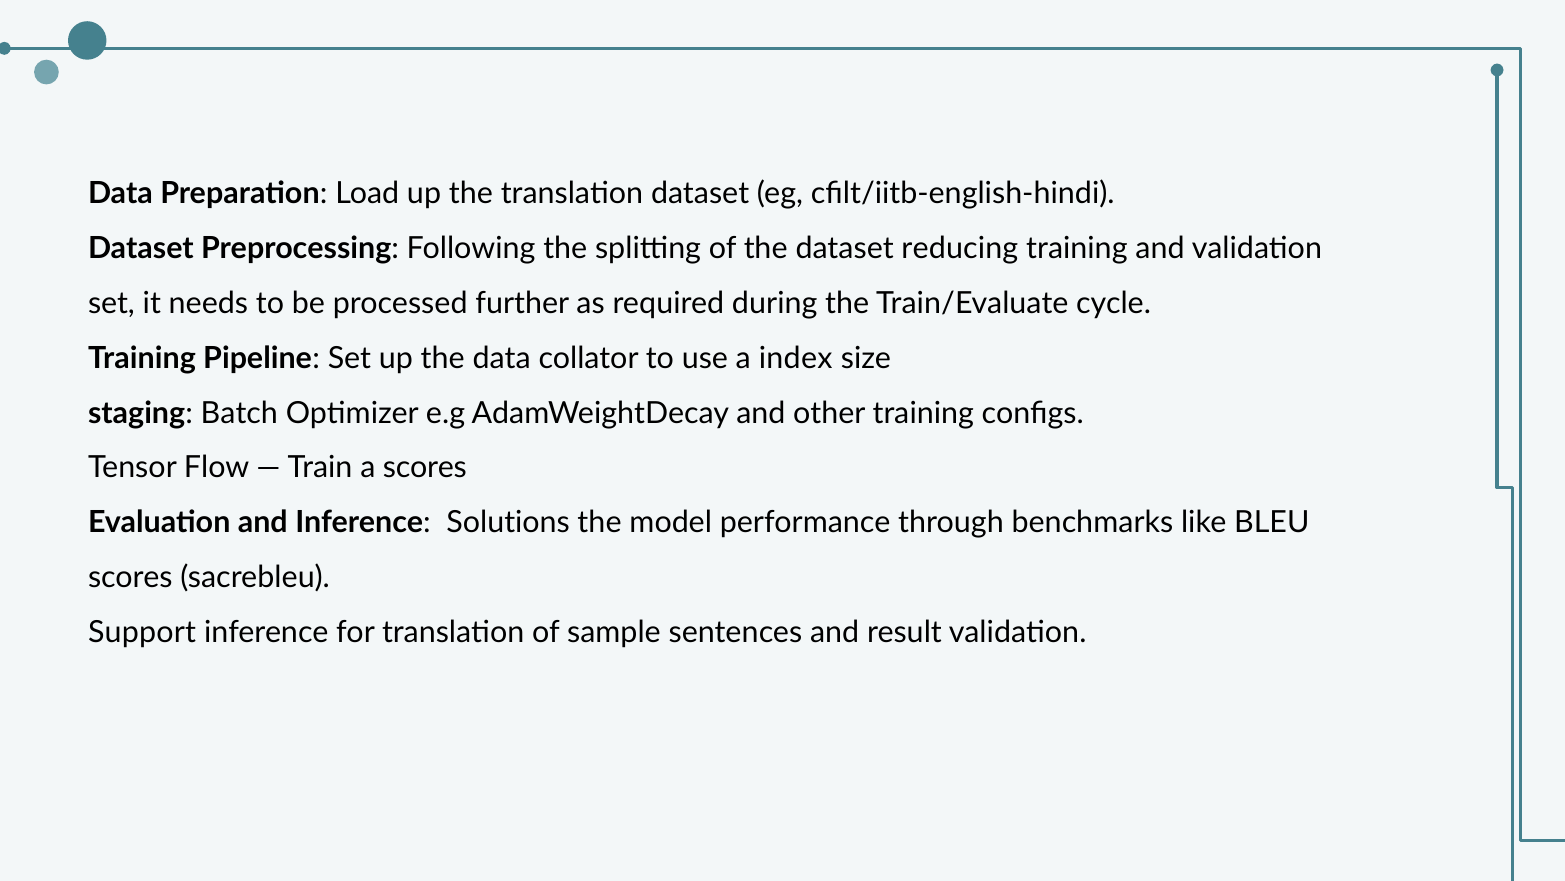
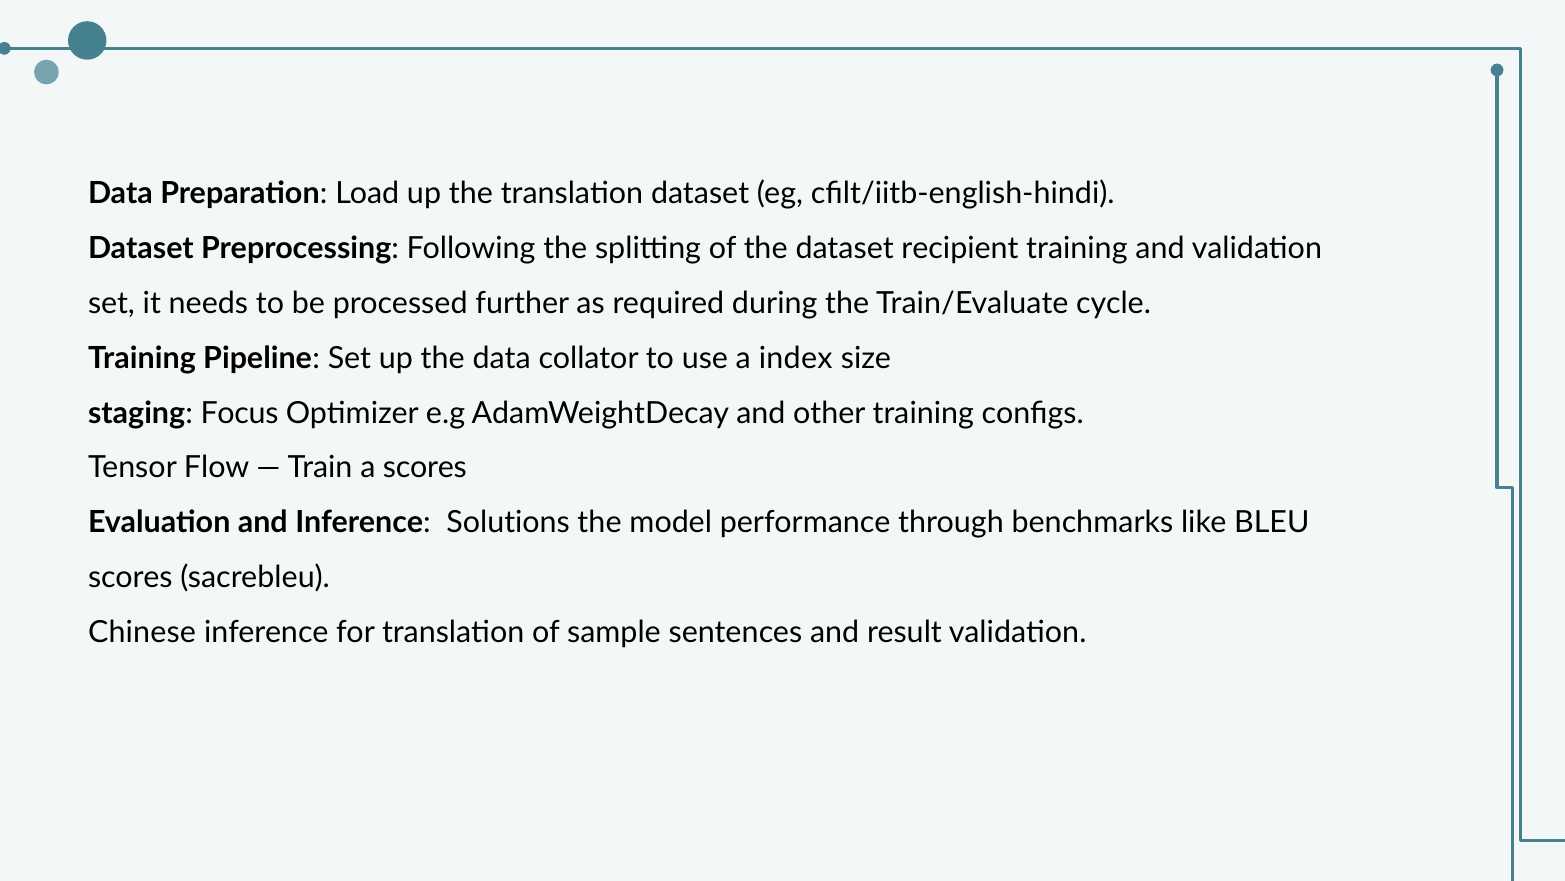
reducing: reducing -> recipient (960, 248)
Batch: Batch -> Focus (239, 413)
Support: Support -> Chinese (142, 632)
